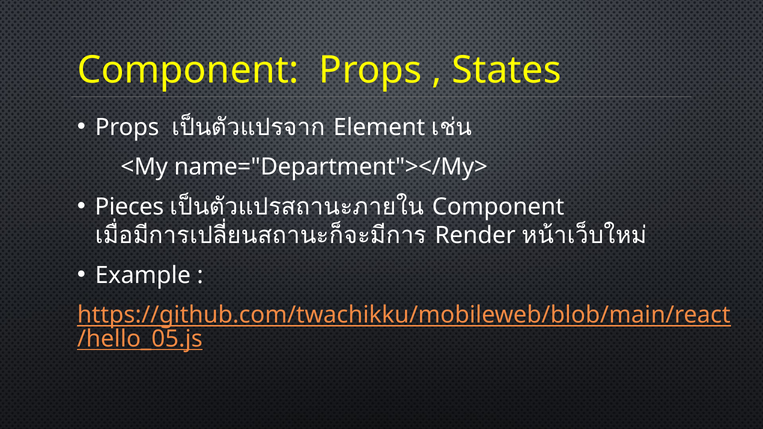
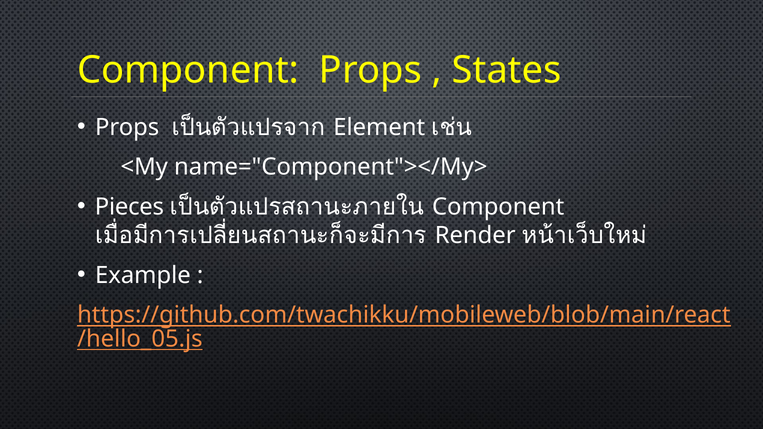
name="Department"></My>: name="Department"></My> -> name="Component"></My> (331, 167)
